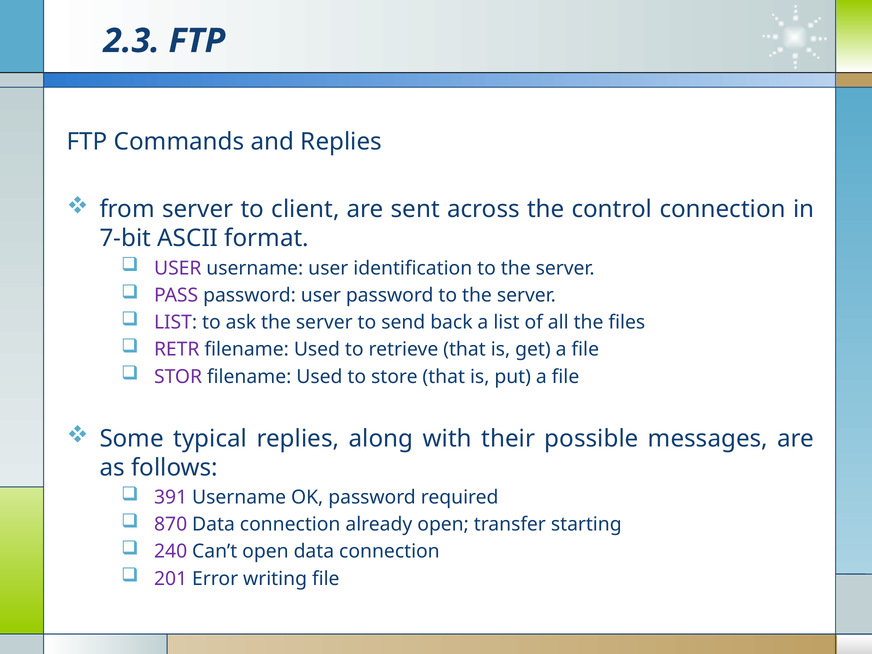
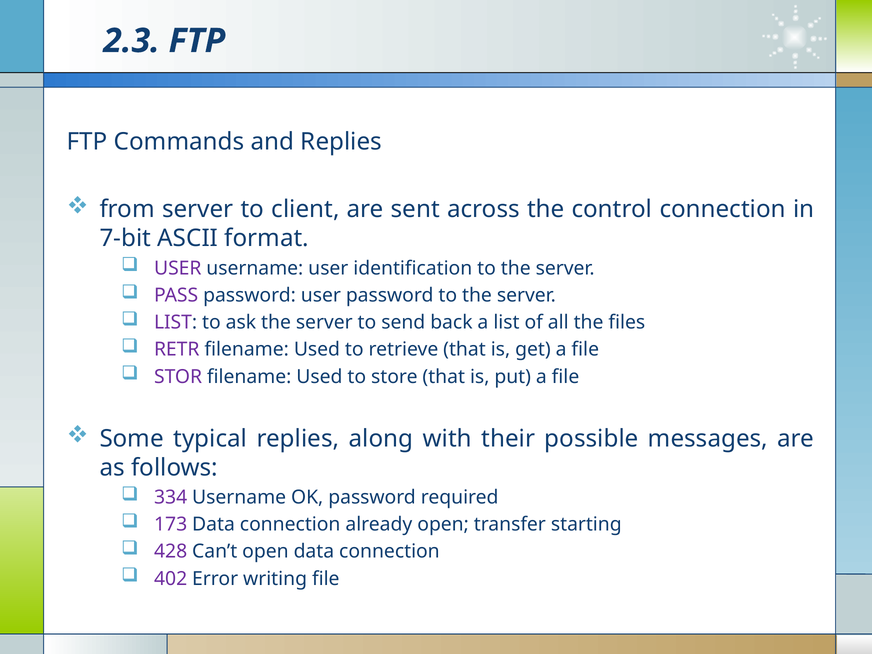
391: 391 -> 334 (171, 497)
870: 870 -> 173 (171, 524)
240: 240 -> 428 (171, 552)
201: 201 -> 402 (171, 579)
